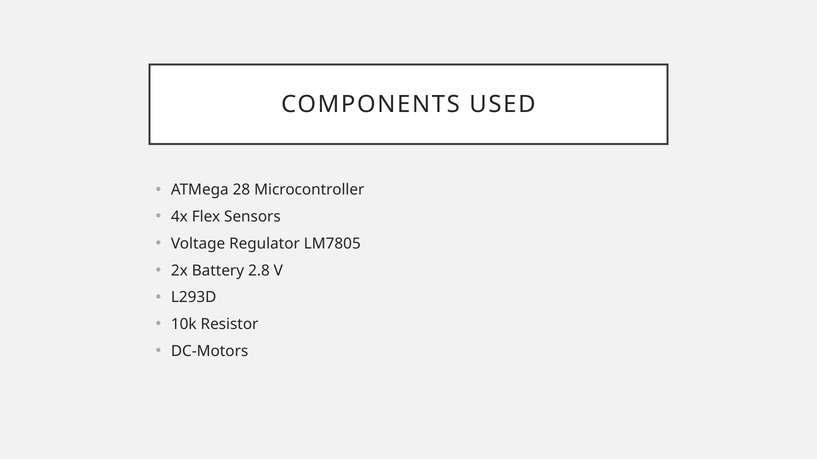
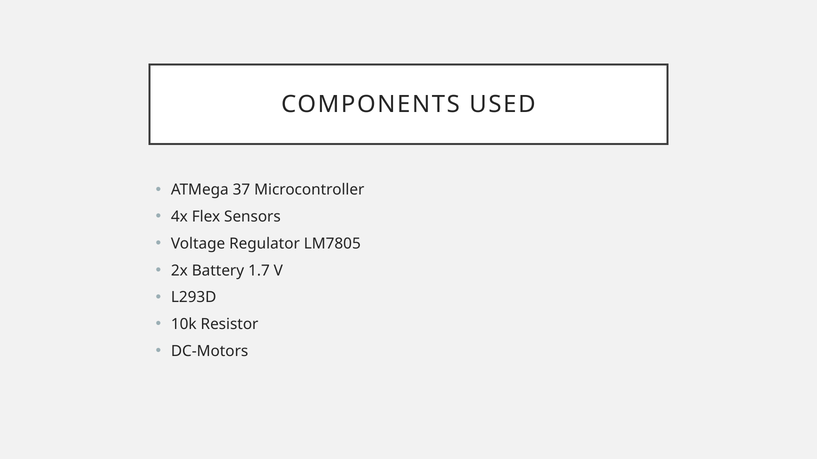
28: 28 -> 37 (241, 190)
2.8: 2.8 -> 1.7 (259, 271)
